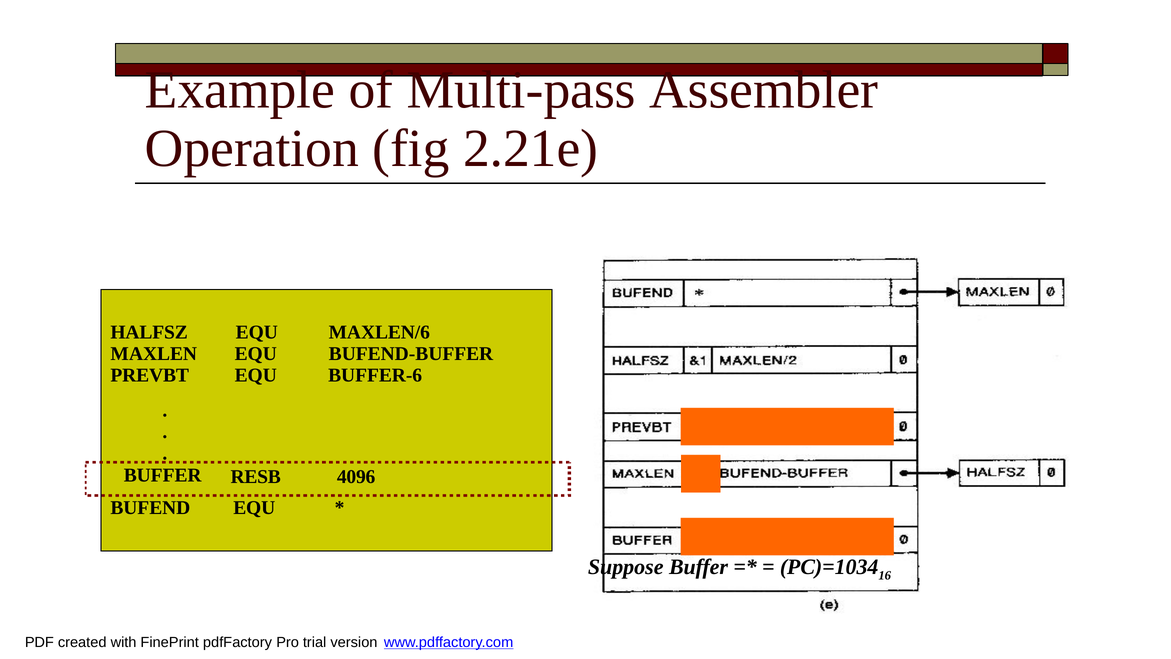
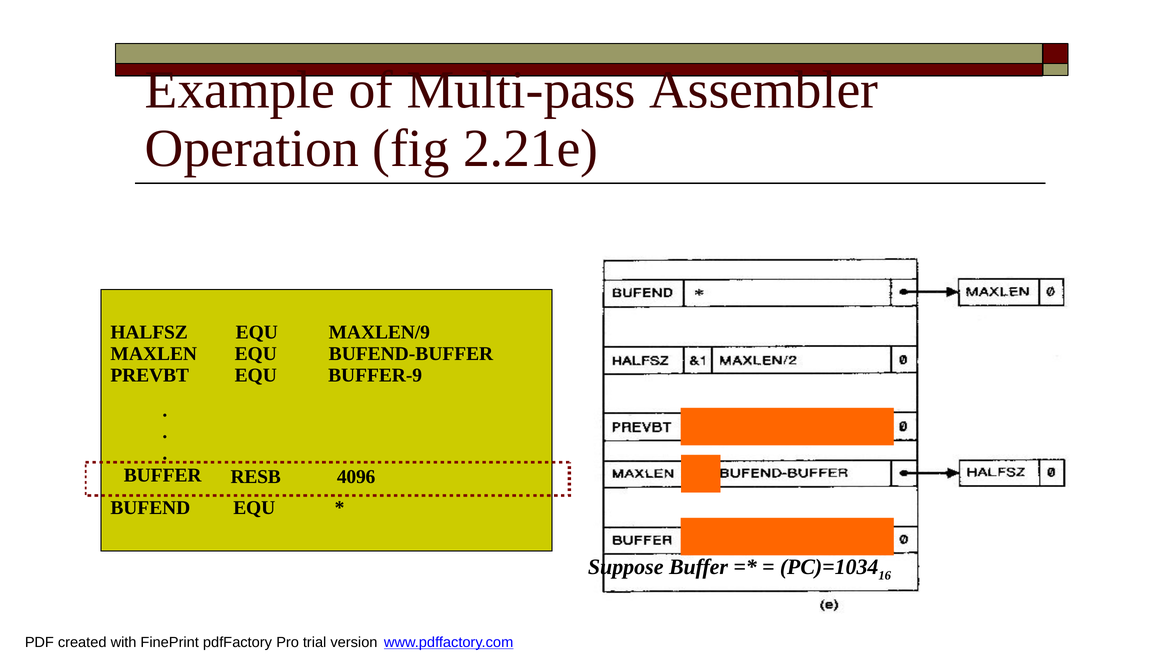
MAXLEN/6: MAXLEN/6 -> MAXLEN/9 (379, 332)
BUFFER-6: BUFFER-6 -> BUFFER-9 (375, 375)
